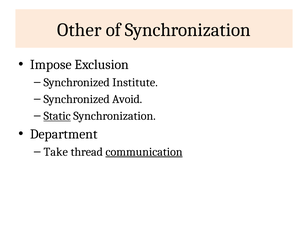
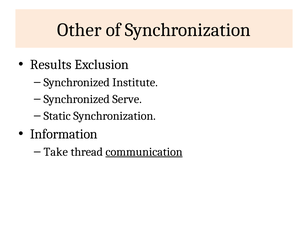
Impose: Impose -> Results (51, 65)
Avoid: Avoid -> Serve (127, 99)
Static underline: present -> none (57, 116)
Department: Department -> Information (64, 134)
